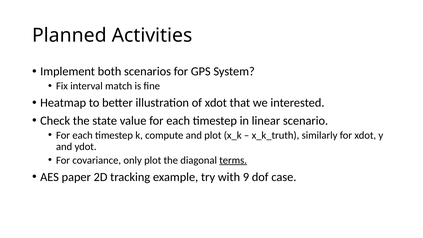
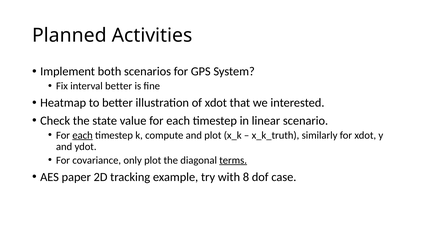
interval match: match -> better (119, 86)
each underline: none -> present (83, 135)
9: 9 -> 8 (246, 177)
